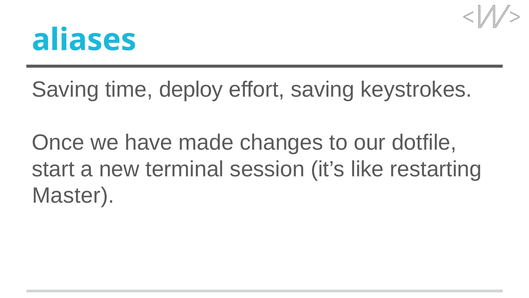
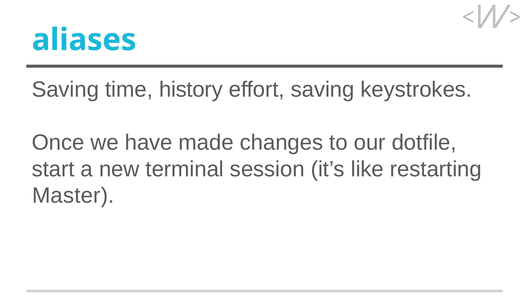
deploy: deploy -> history (191, 89)
